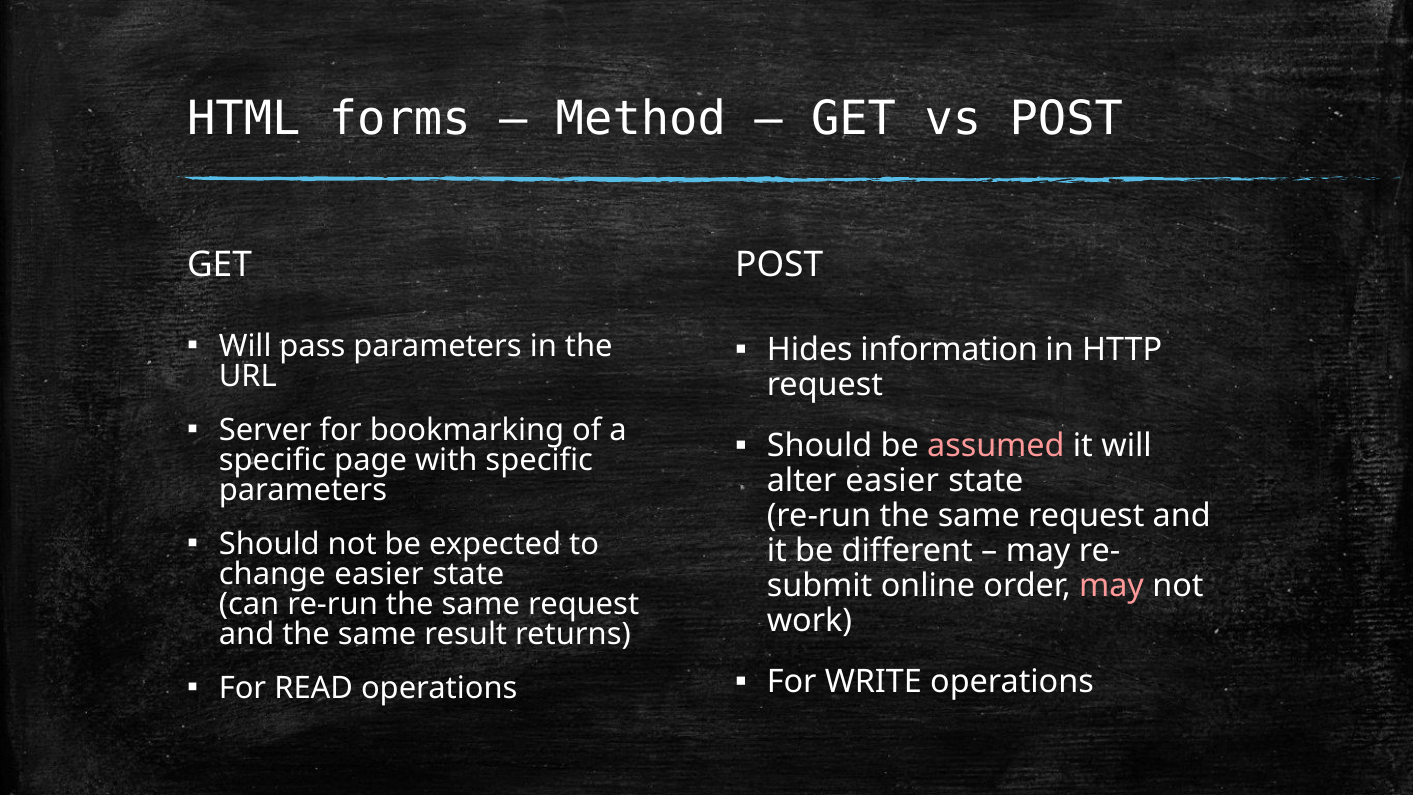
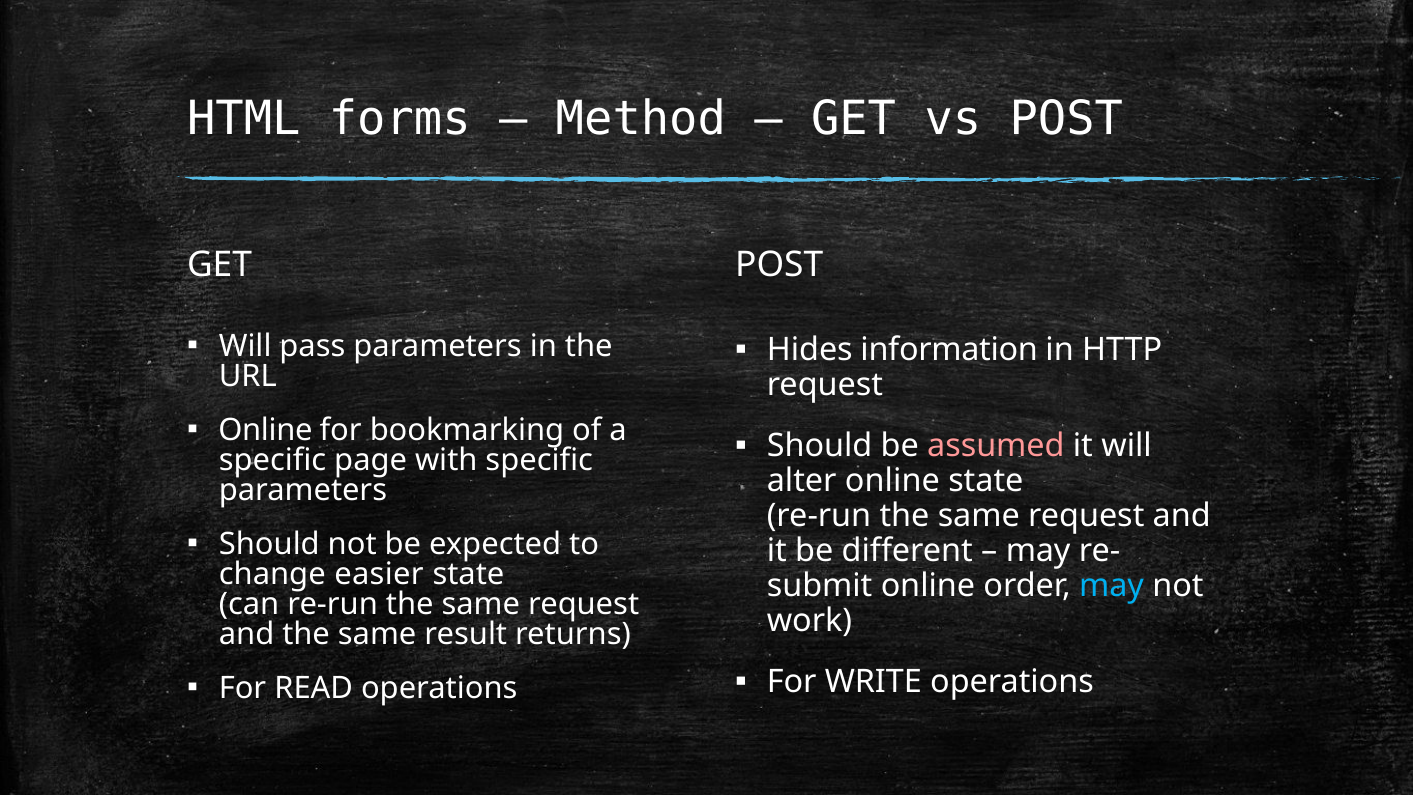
Server: Server -> Online (265, 430)
alter easier: easier -> online (892, 481)
may colour: pink -> light blue (1112, 586)
